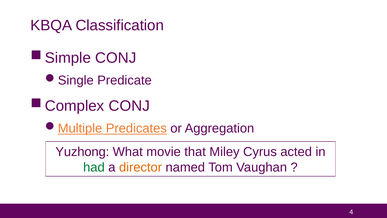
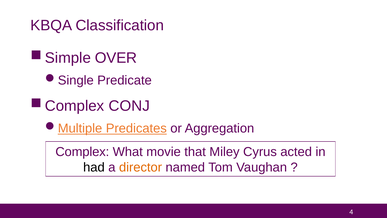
CONJ: CONJ -> OVER (116, 58)
Yuzhong: Yuzhong -> Complex (82, 152)
had colour: green -> black (94, 167)
